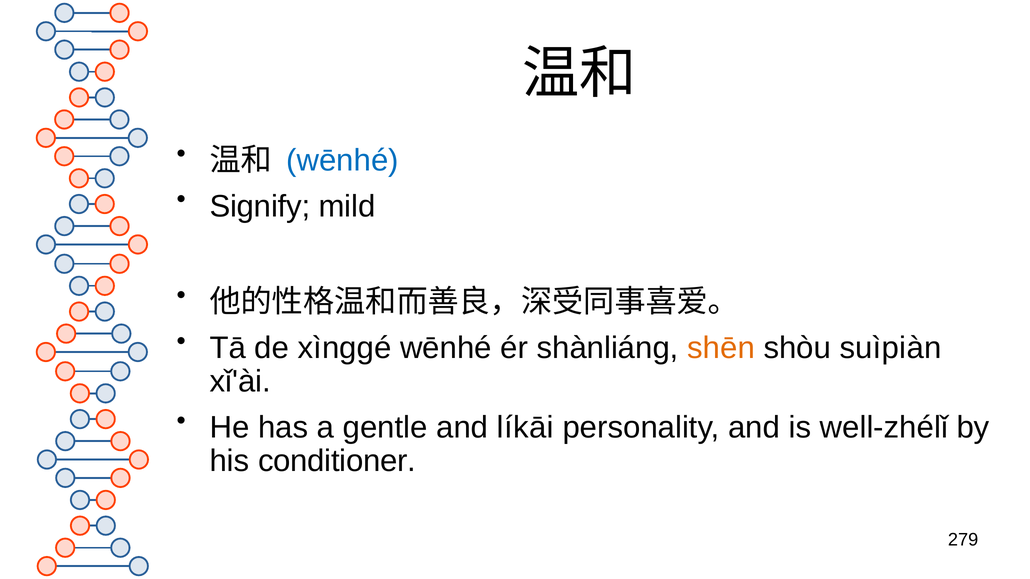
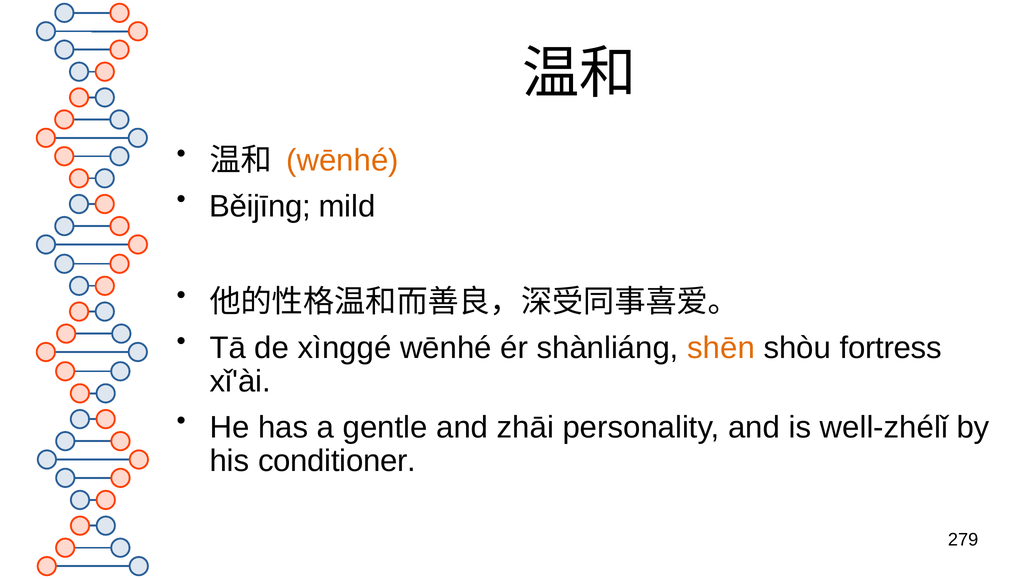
wēnhé colour: blue -> orange (342, 161)
Signify: Signify -> Běijīng (260, 207)
suìpiàn: suìpiàn -> fortress (891, 348)
líkāi: líkāi -> zhāi (525, 428)
